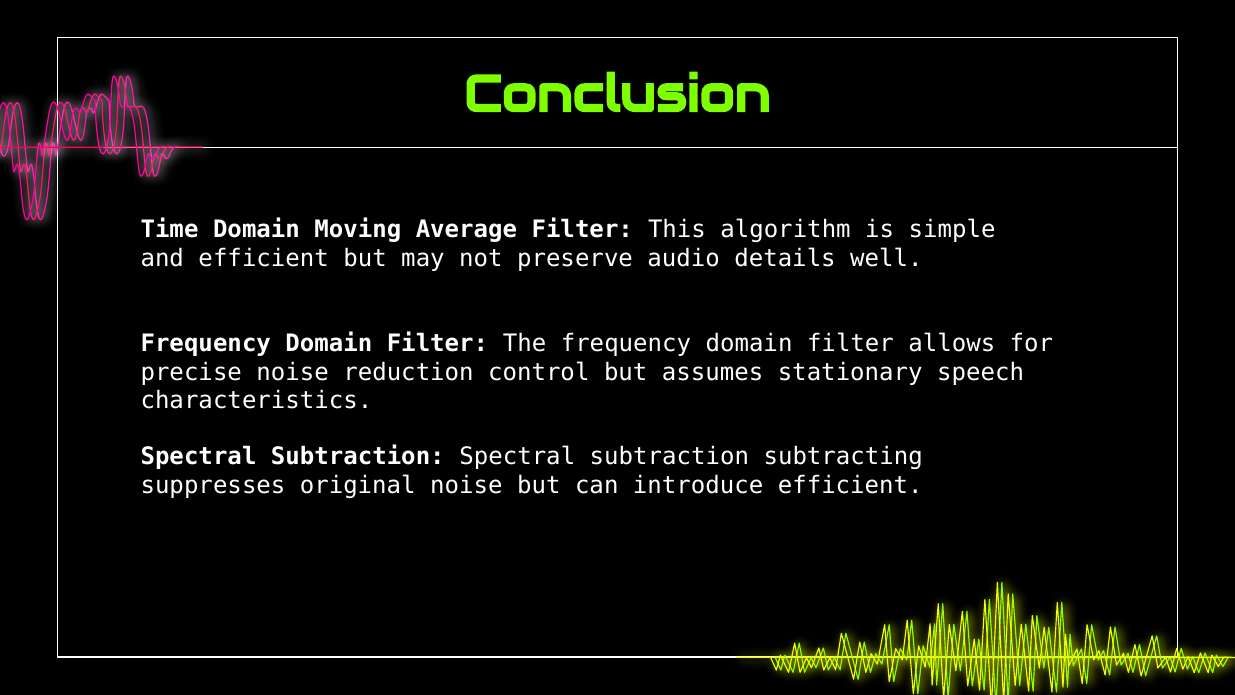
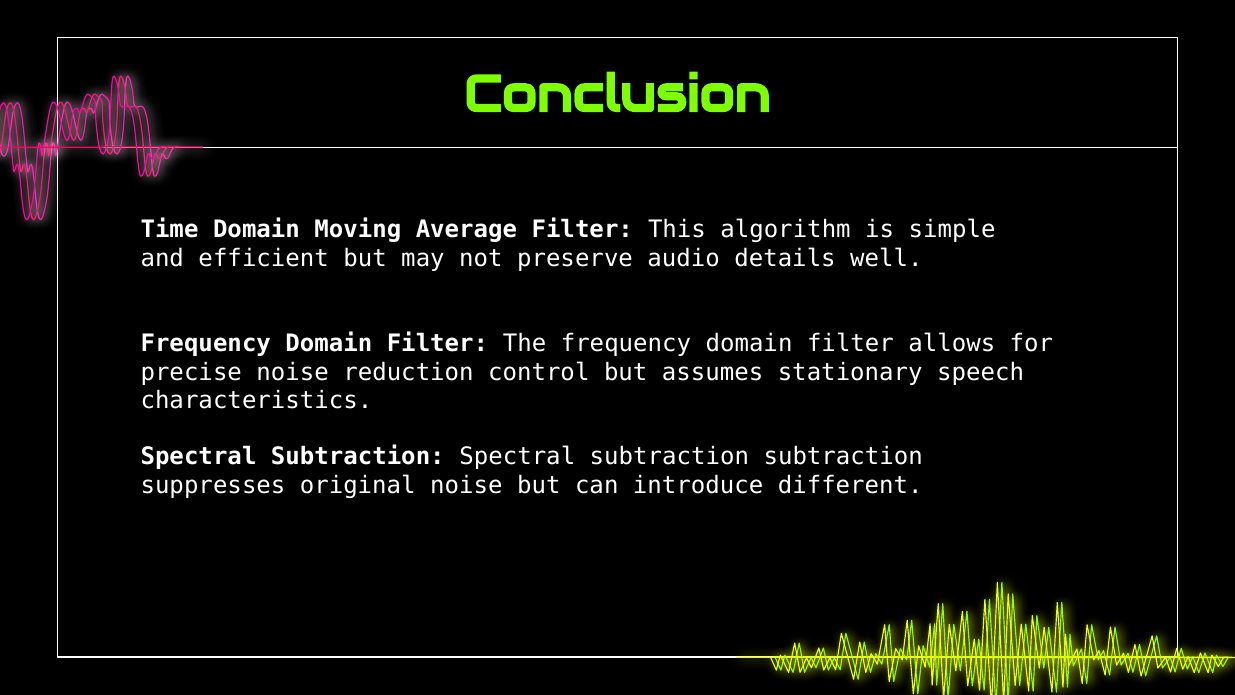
subtraction subtracting: subtracting -> subtraction (843, 457)
introduce efficient: efficient -> different (850, 485)
